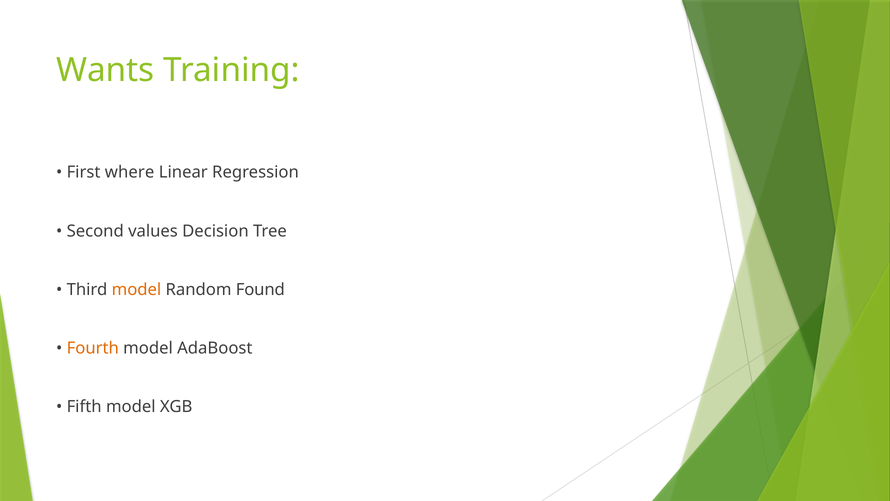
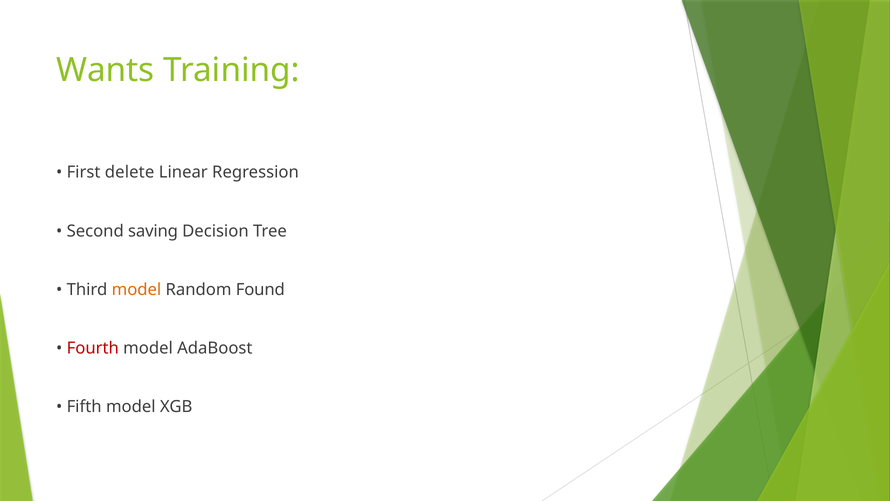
where: where -> delete (130, 172)
values: values -> saving (153, 231)
Fourth colour: orange -> red (93, 348)
